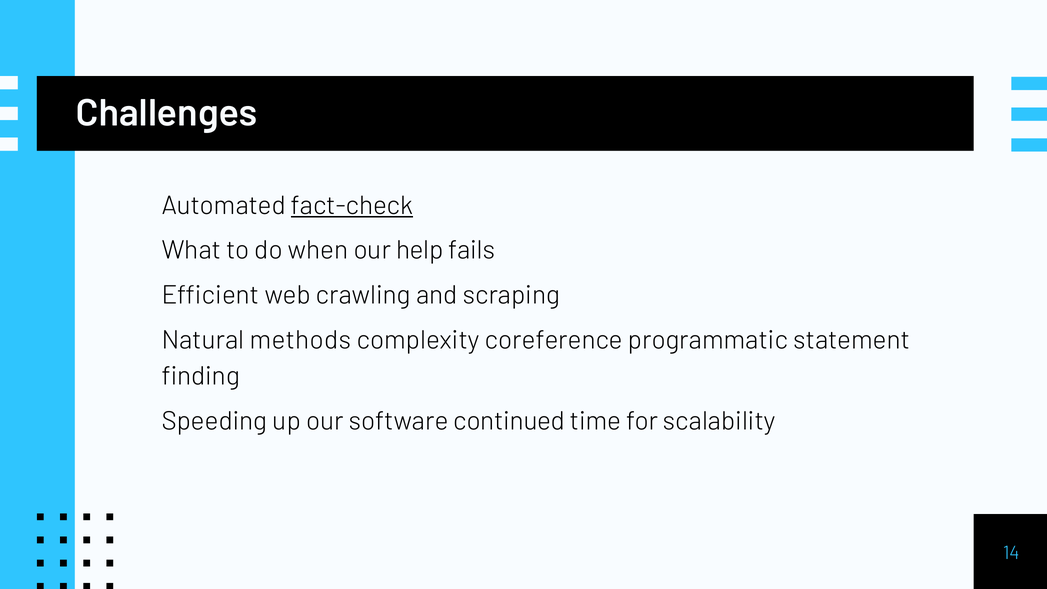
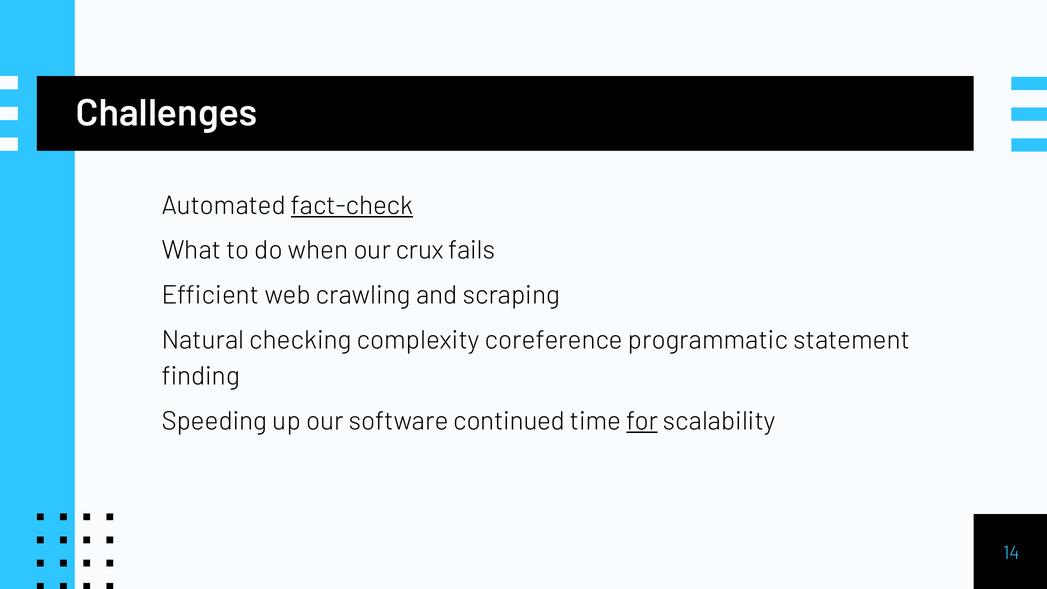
help: help -> crux (420, 250)
methods: methods -> checking (301, 340)
for underline: none -> present (642, 421)
